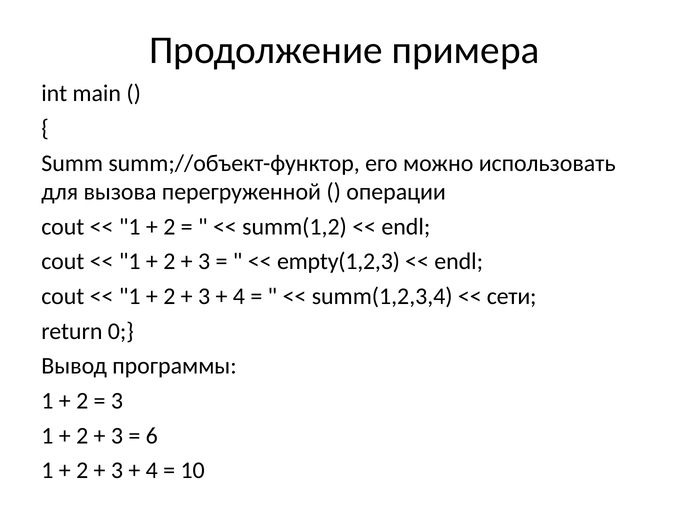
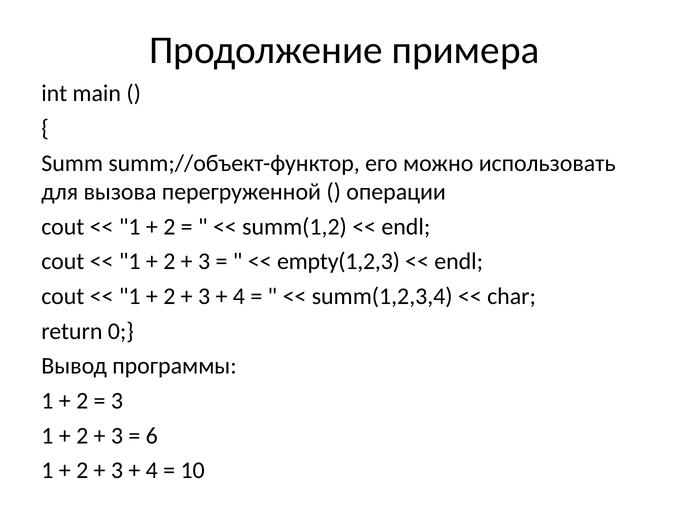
сети: сети -> char (512, 296)
